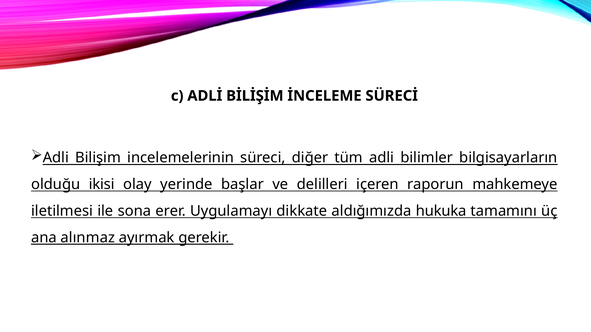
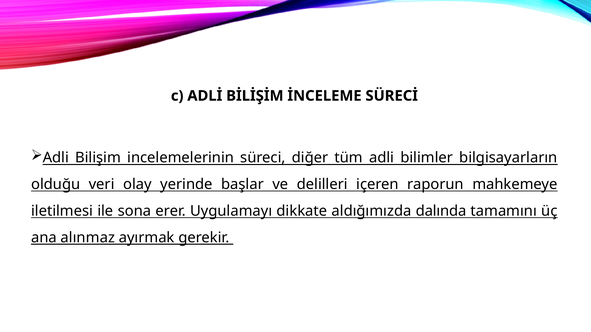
ikisi: ikisi -> veri (102, 185)
hukuka: hukuka -> dalında (441, 211)
